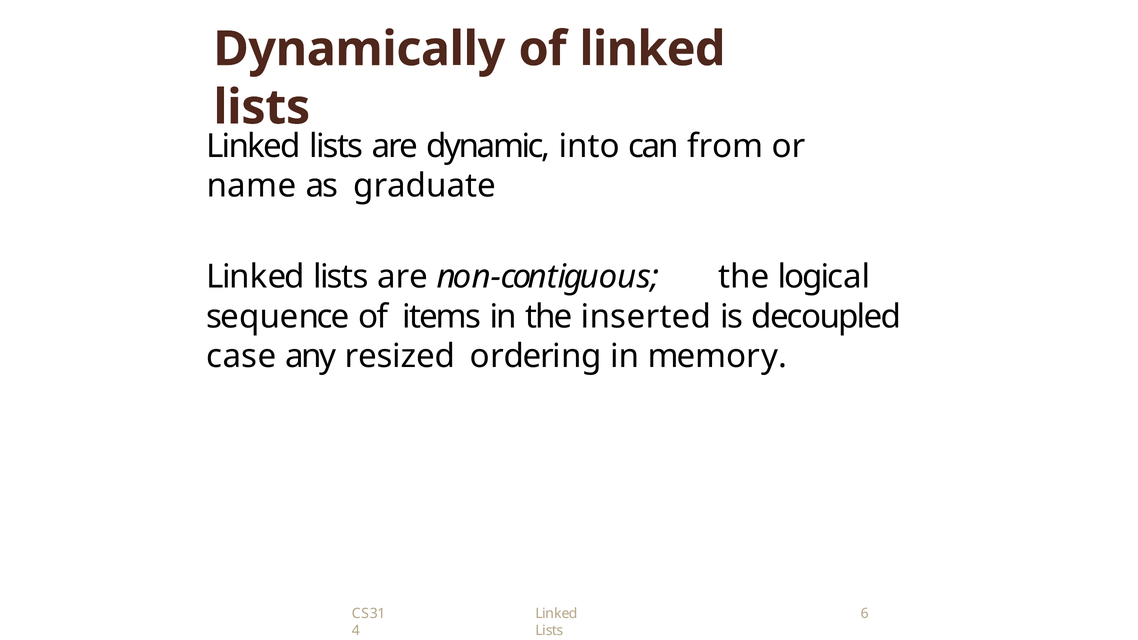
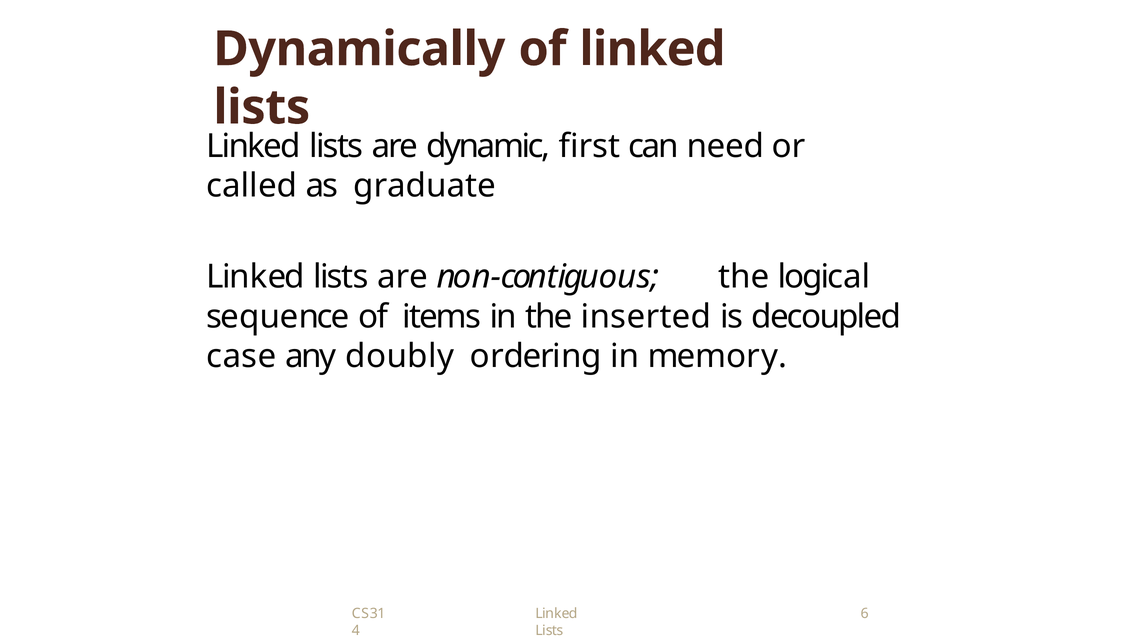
into: into -> first (589, 146)
from: from -> need (725, 146)
name: name -> called (252, 186)
resized: resized -> doubly (400, 357)
